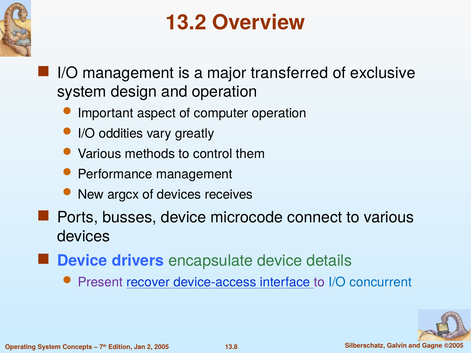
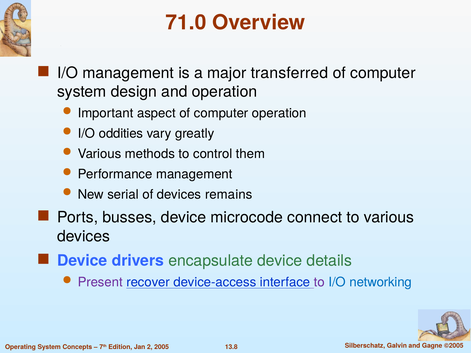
13.2: 13.2 -> 71.0 (186, 23)
exclusive: exclusive -> computer (383, 73)
argcx: argcx -> serial (123, 195)
receives: receives -> remains (229, 195)
concurrent: concurrent -> networking (381, 282)
